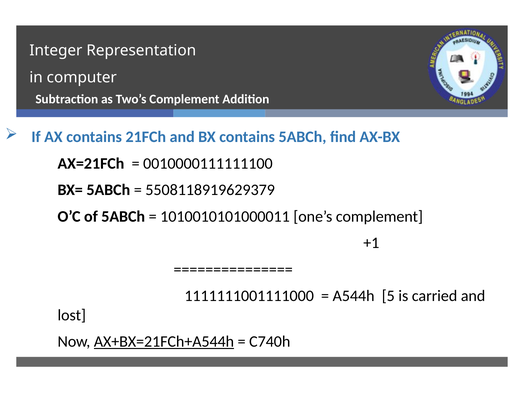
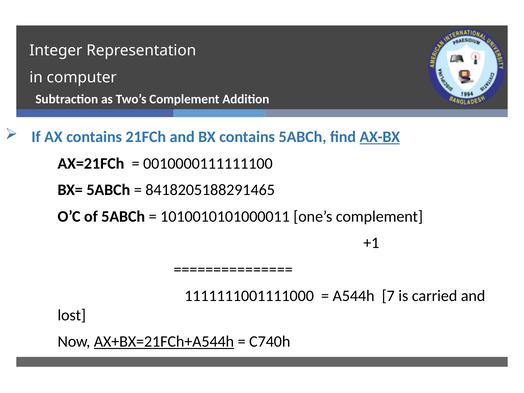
AX-BX underline: none -> present (380, 137)
5508118919629379: 5508118919629379 -> 8418205188291465 (210, 190)
5: 5 -> 7 (388, 296)
